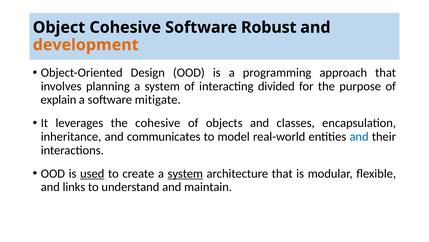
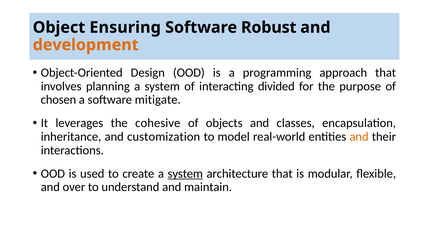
Object Cohesive: Cohesive -> Ensuring (125, 27)
explain: explain -> chosen (58, 100)
communicates: communicates -> customization (164, 136)
and colour: blue -> orange (359, 136)
used underline: present -> none (92, 173)
links: links -> over (74, 187)
